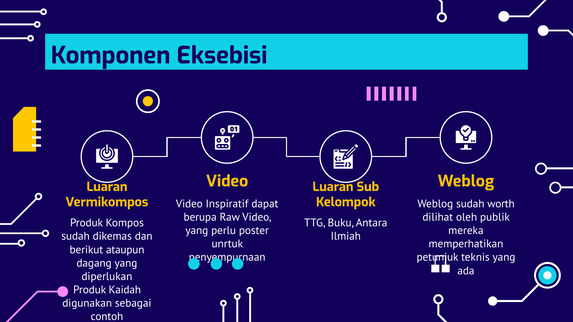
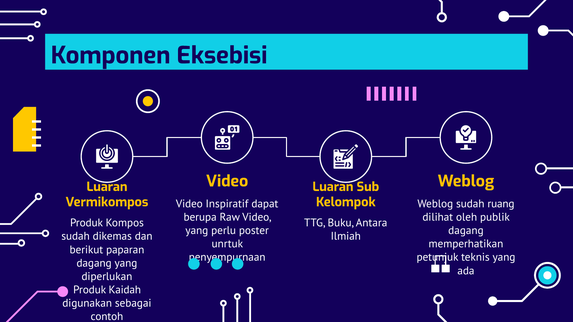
worth: worth -> ruang (501, 204)
mereka: mereka -> dagang (466, 231)
ataupun: ataupun -> paparan (125, 250)
